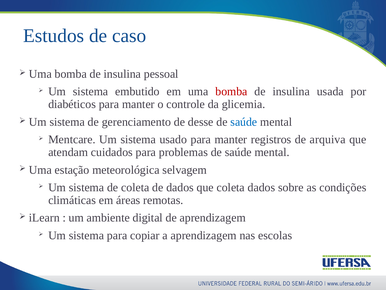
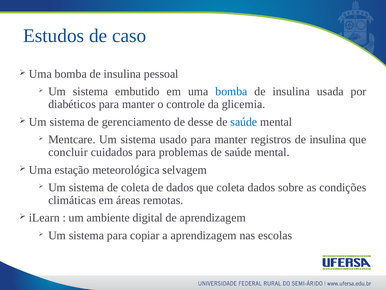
bomba colour: red -> blue (231, 91)
registros de arquiva: arquiva -> insulina (328, 139)
atendam: atendam -> concluir (68, 152)
